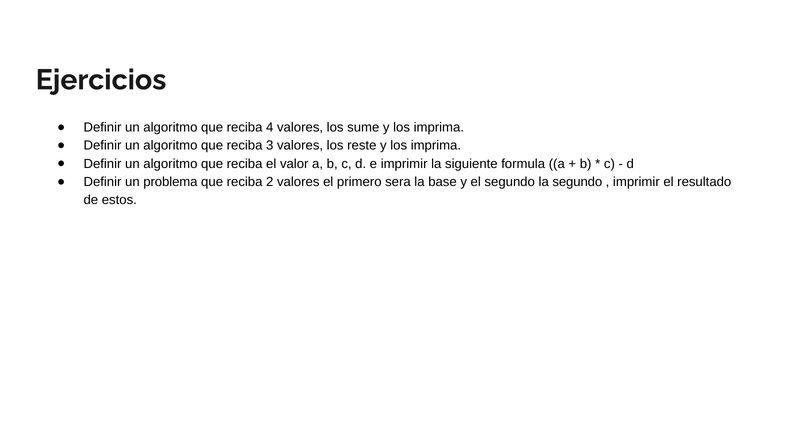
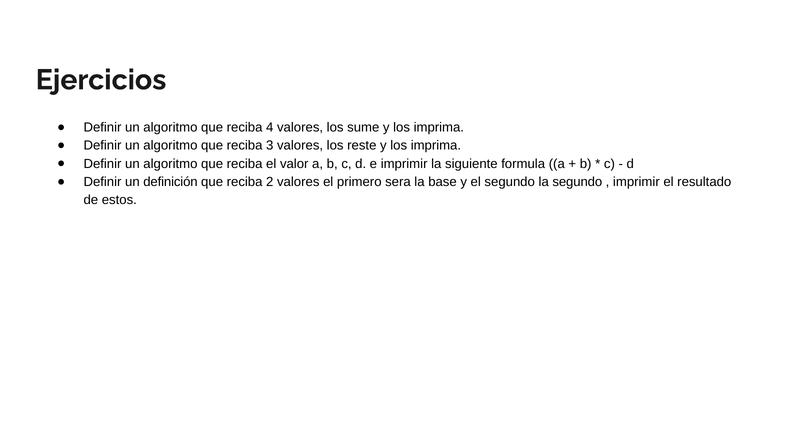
problema: problema -> definición (170, 182)
